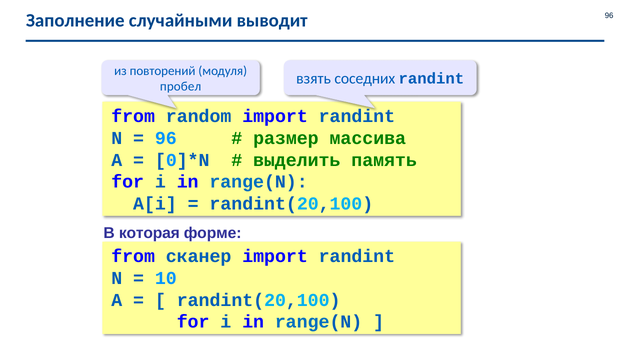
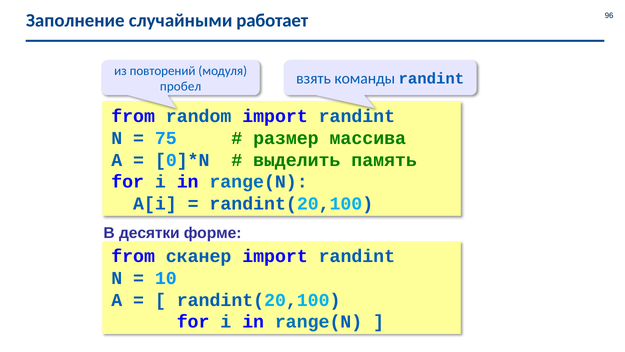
выводит: выводит -> работает (272, 21)
соседних: соседних -> команды (365, 79)
96: 96 -> 75 (166, 138)
которая: которая -> десятки (149, 233)
